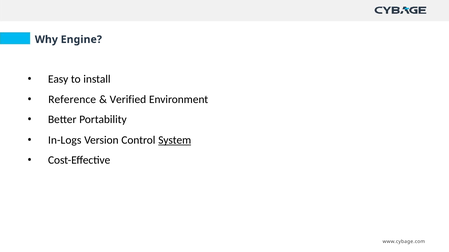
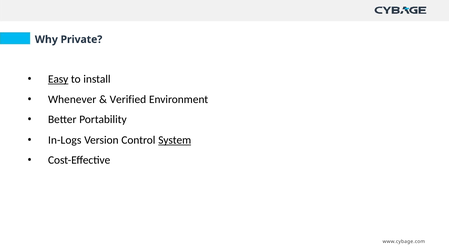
Engine: Engine -> Private (81, 40)
Easy underline: none -> present (58, 79)
Reference: Reference -> Whenever (72, 99)
